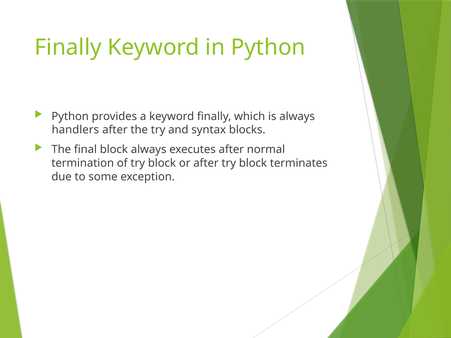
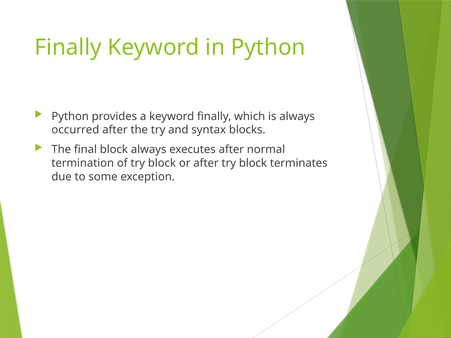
handlers: handlers -> occurred (75, 130)
